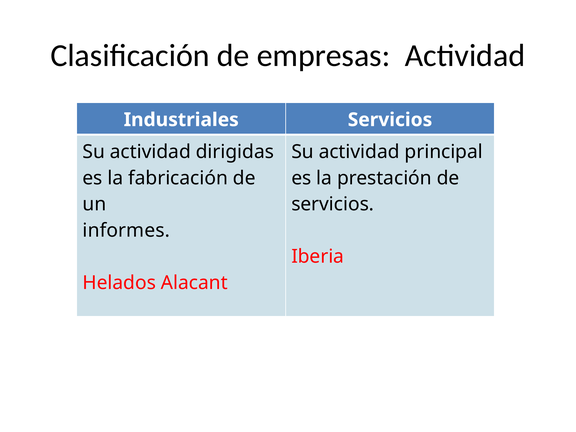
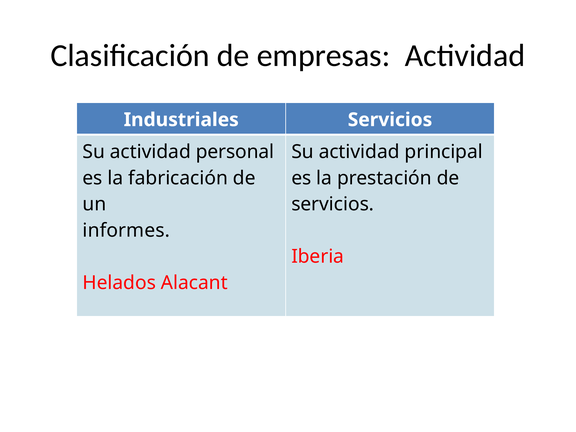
dirigidas: dirigidas -> personal (235, 152)
